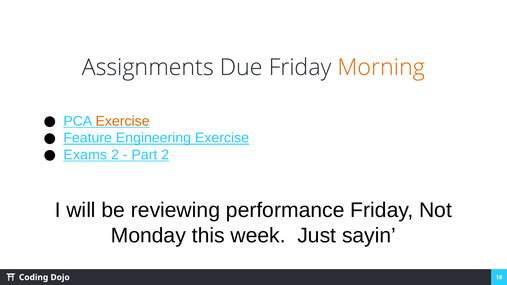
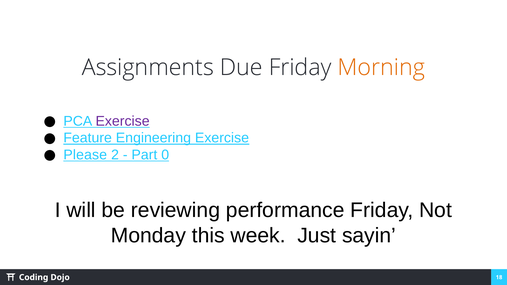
Exercise colour: orange -> purple (123, 121)
Exams: Exams -> Please (85, 155)
Part 2: 2 -> 0 (165, 155)
